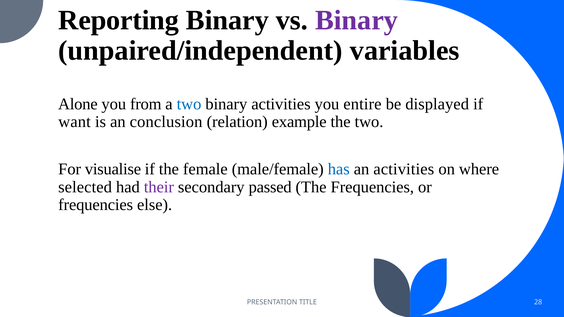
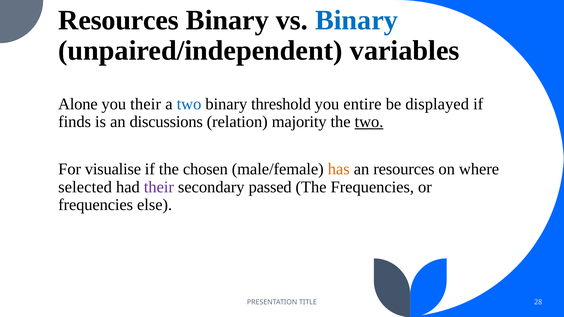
Reporting: Reporting -> Resources (119, 20)
Binary colour: purple -> blue (356, 20)
you from: from -> their (146, 104)
binary activities: activities -> threshold (281, 104)
want: want -> finds (75, 122)
conclusion: conclusion -> discussions (166, 122)
example: example -> majority (299, 122)
two underline: none -> present (369, 122)
female: female -> chosen (205, 169)
has colour: blue -> orange (339, 169)
an activities: activities -> resources (404, 169)
